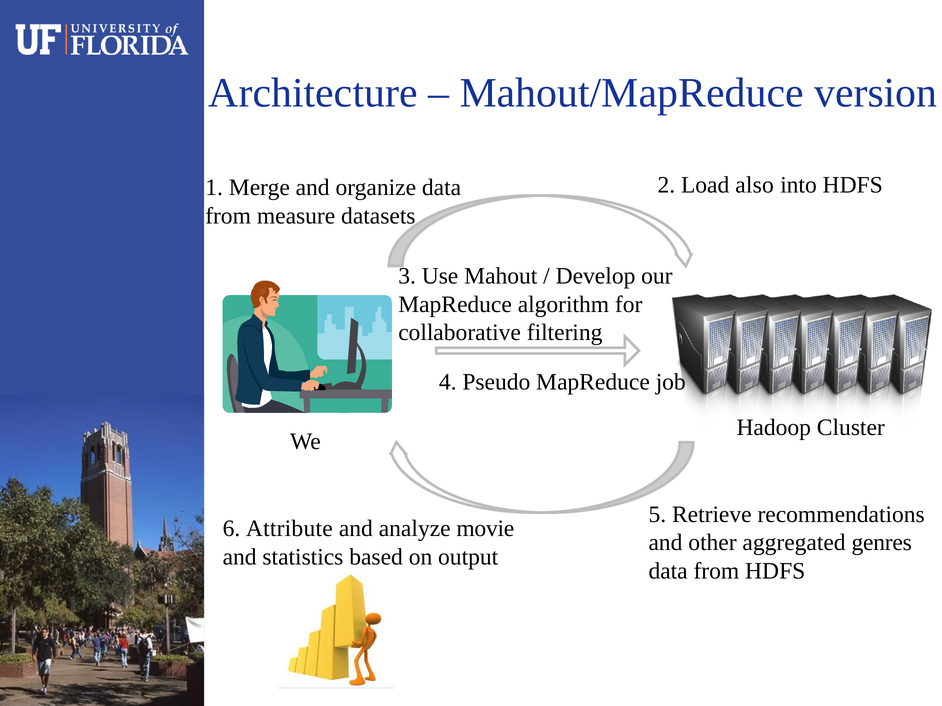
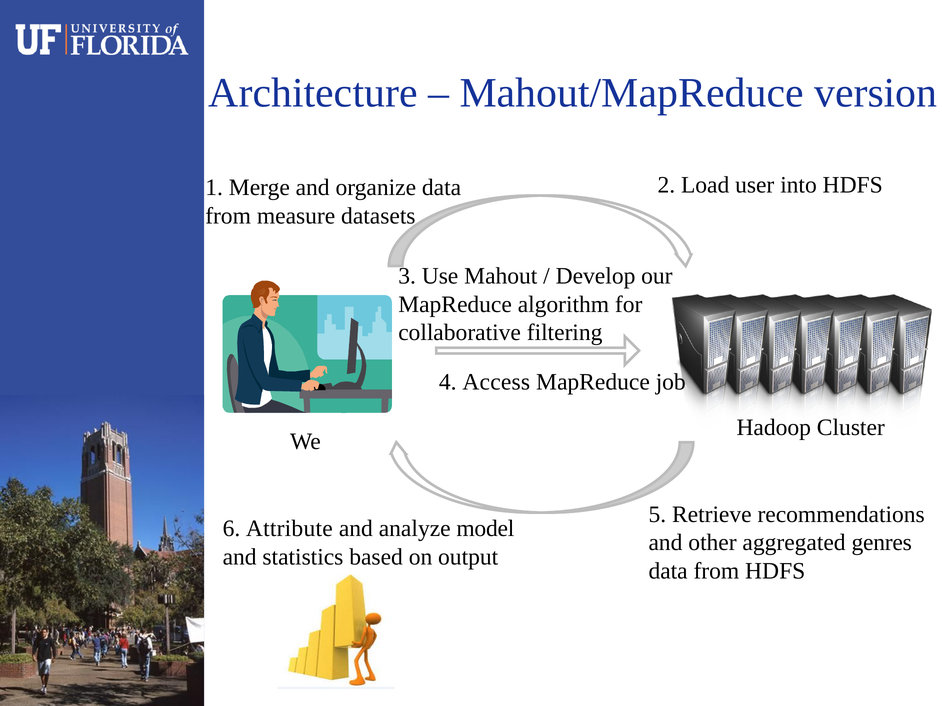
also: also -> user (755, 185)
Pseudo: Pseudo -> Access (496, 382)
movie: movie -> model (485, 529)
